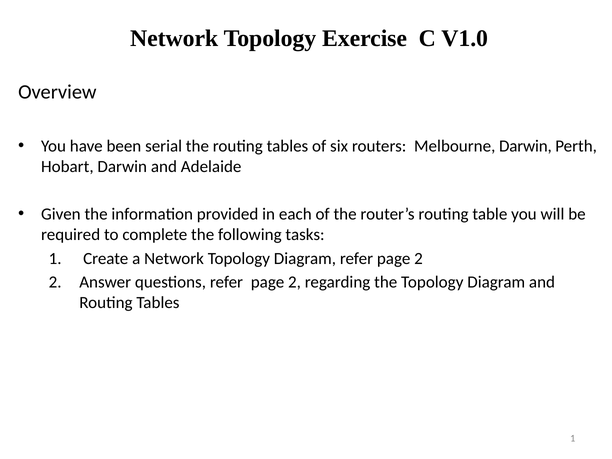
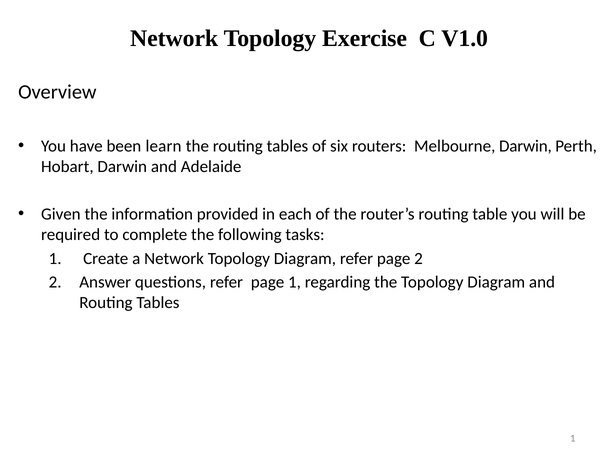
serial: serial -> learn (164, 146)
questions refer page 2: 2 -> 1 (295, 282)
